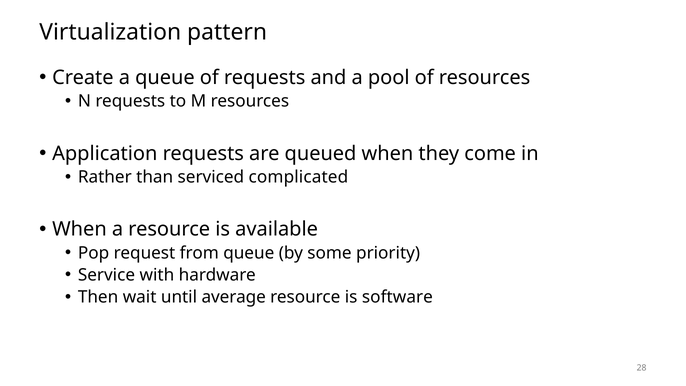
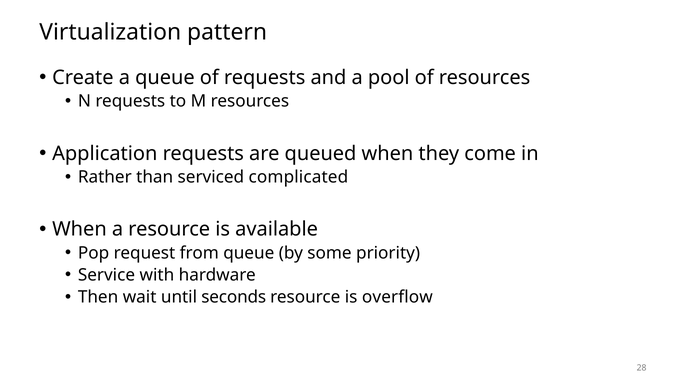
average: average -> seconds (234, 297)
software: software -> overflow (397, 297)
